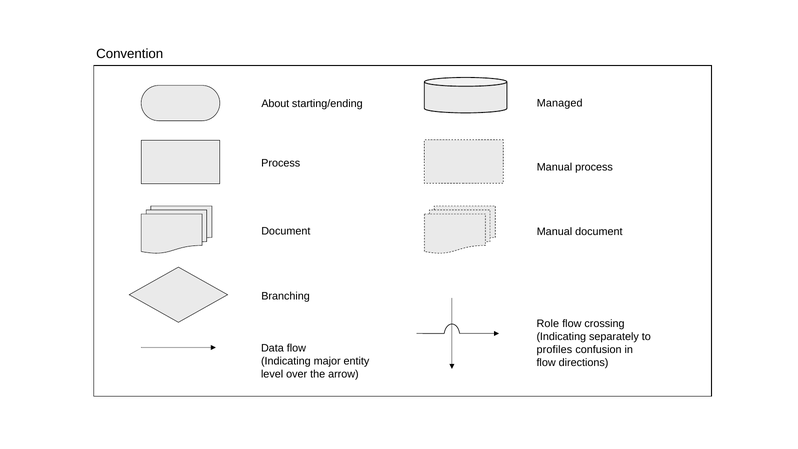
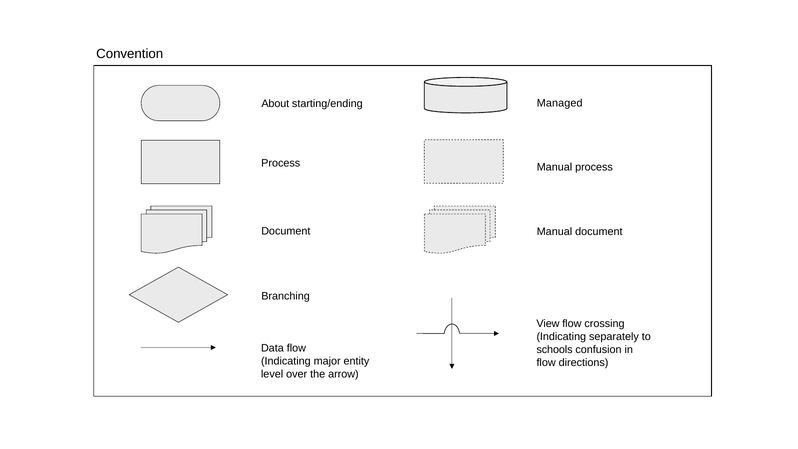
Role: Role -> View (548, 324)
profiles: profiles -> schools (555, 350)
